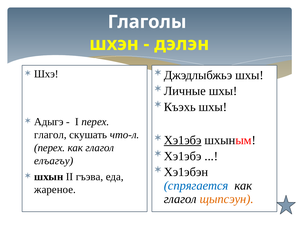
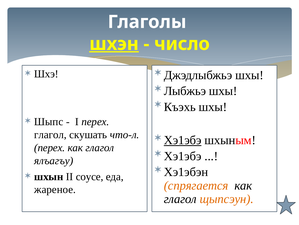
шхэн underline: none -> present (114, 44)
дэлэн: дэлэн -> число (182, 44)
Личные: Личные -> Лыбжьэ (185, 91)
Адыгэ: Адыгэ -> Шыпс (49, 121)
елъагъу: елъагъу -> ялъагъу (54, 160)
гъэва: гъэва -> соусе (90, 176)
спрягается colour: blue -> orange (196, 185)
